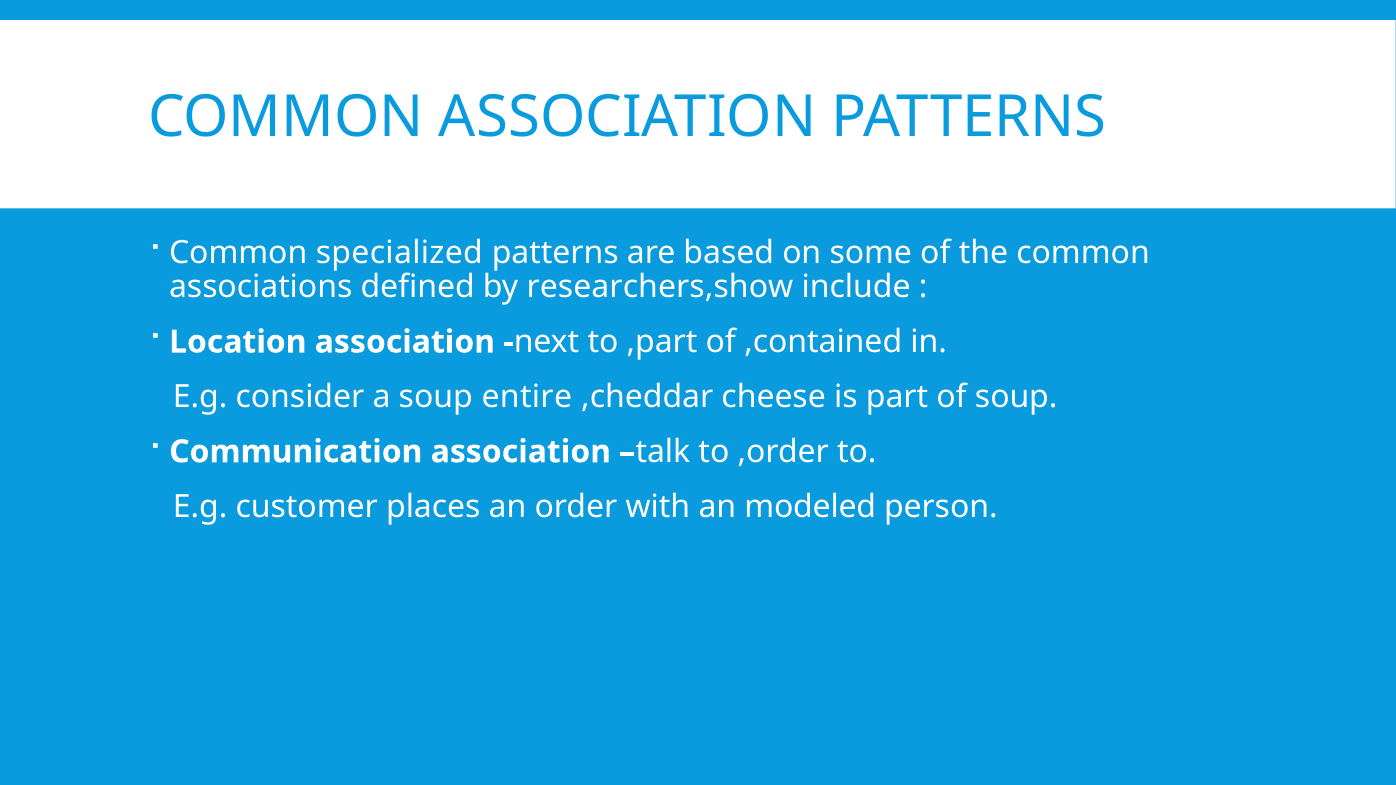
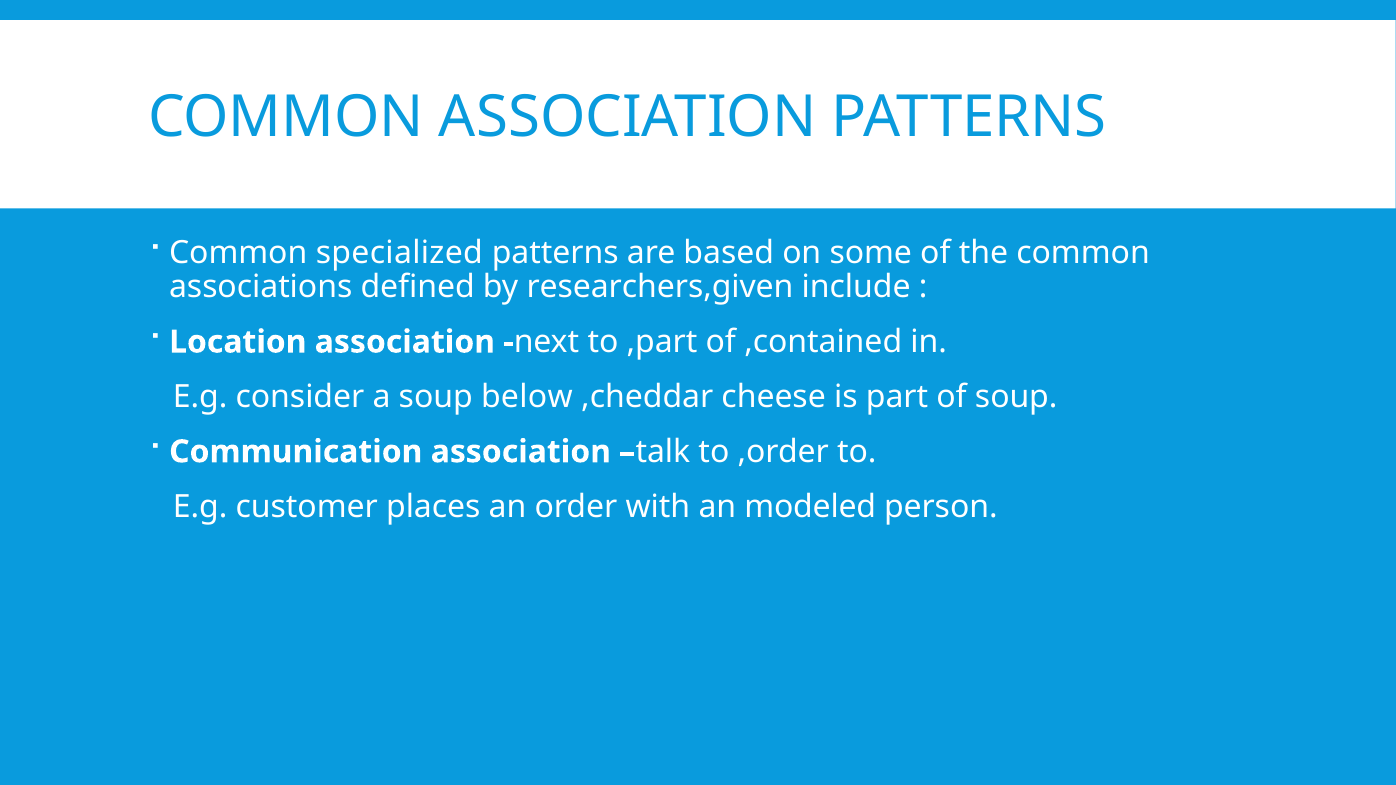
researchers,show: researchers,show -> researchers,given (660, 287)
entire: entire -> below (527, 397)
